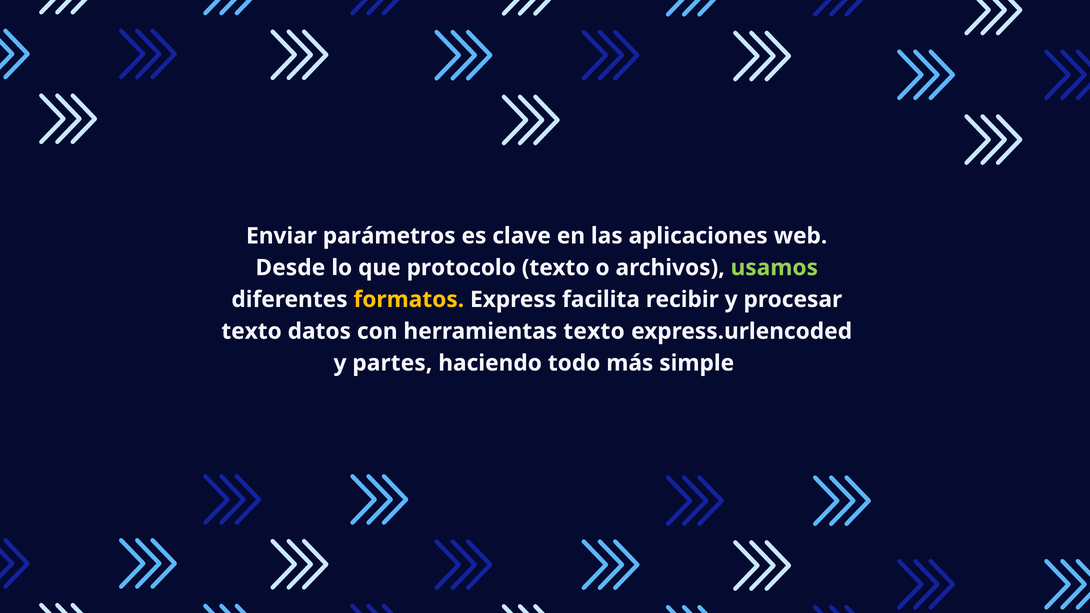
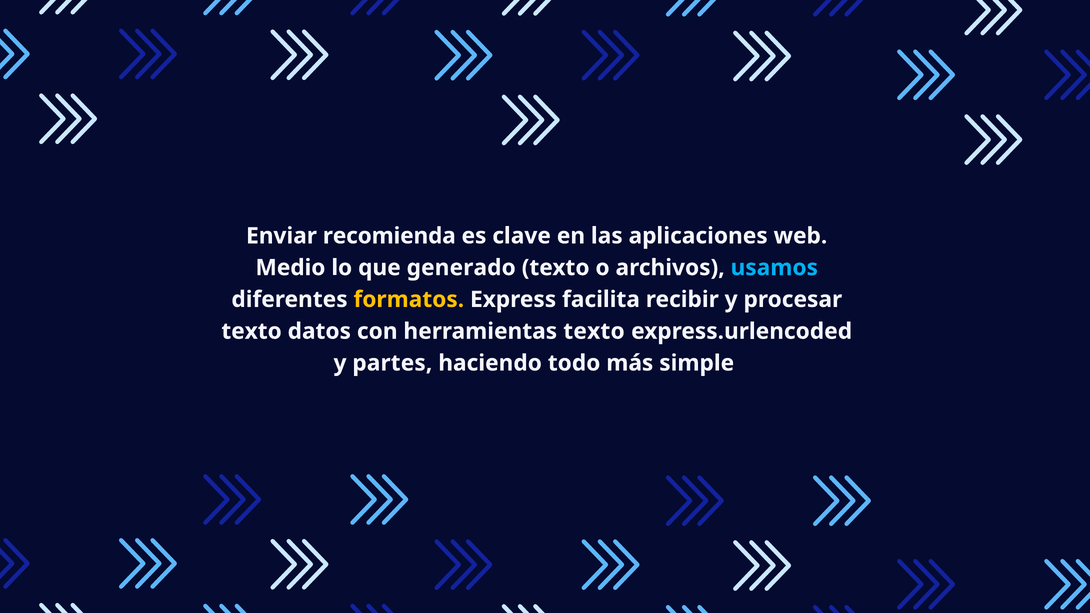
parámetros: parámetros -> recomienda (389, 236)
Desde: Desde -> Medio (290, 268)
protocolo: protocolo -> generado (461, 268)
usamos colour: light green -> light blue (774, 268)
